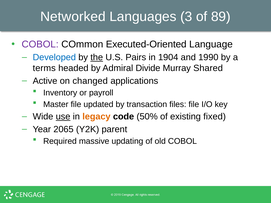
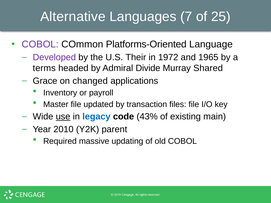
Networked: Networked -> Alternative (73, 17)
3: 3 -> 7 (186, 17)
89: 89 -> 25 (221, 17)
Executed-Oriented: Executed-Oriented -> Platforms-Oriented (146, 44)
Developed colour: blue -> purple (54, 57)
the underline: present -> none (97, 57)
Pairs: Pairs -> Their (136, 57)
1904: 1904 -> 1972 (168, 57)
1990: 1990 -> 1965 (208, 57)
Active: Active -> Grace (45, 81)
legacy colour: orange -> blue (96, 117)
50%: 50% -> 43% (147, 117)
fixed: fixed -> main (215, 117)
2065: 2065 -> 2010 (63, 129)
